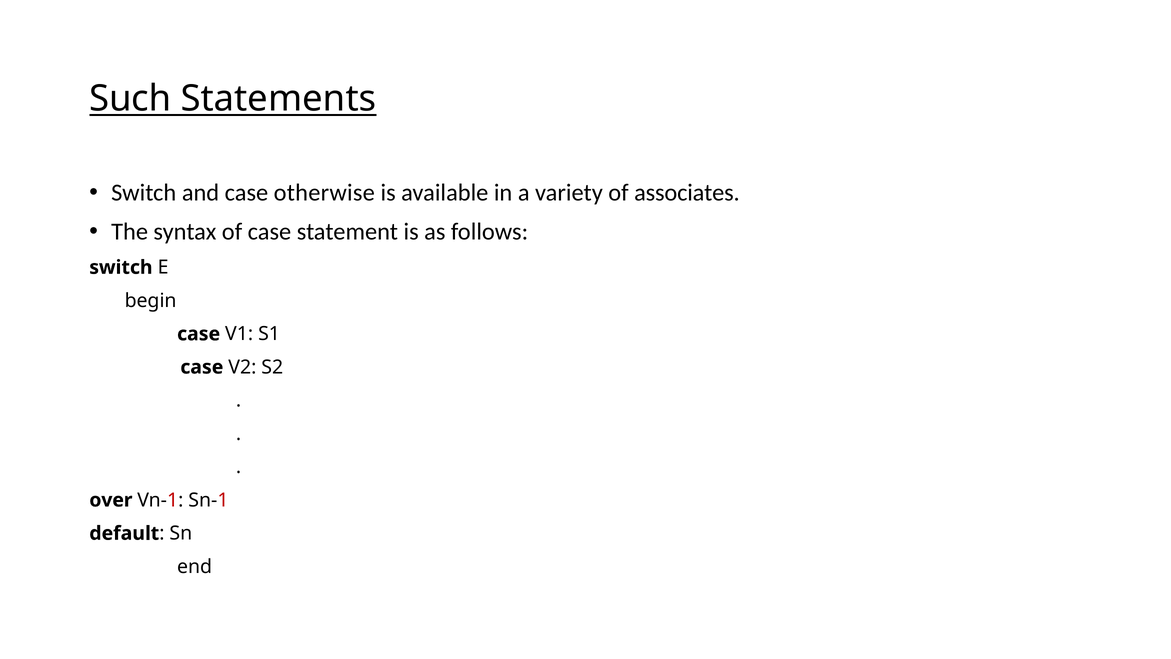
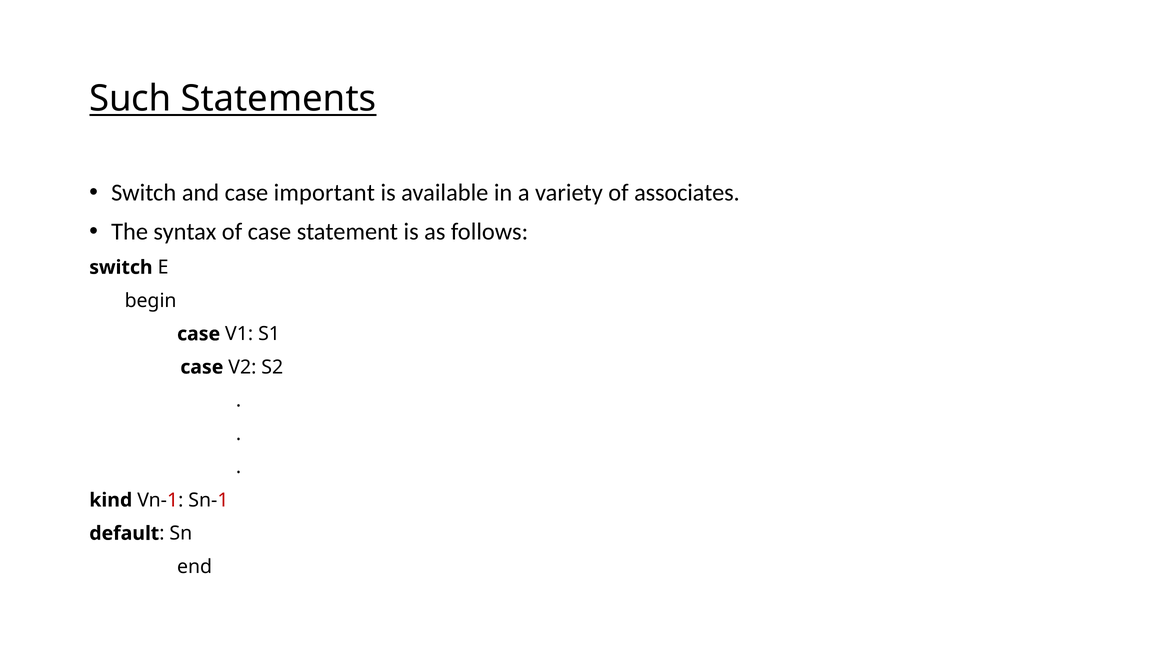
otherwise: otherwise -> important (324, 193)
over: over -> kind (111, 500)
